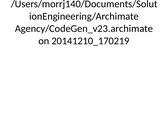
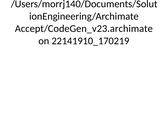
Agency/CodeGen_v23.archimate: Agency/CodeGen_v23.archimate -> Accept/CodeGen_v23.archimate (84, 29)
20141210_170219: 20141210_170219 -> 22141910_170219 (90, 41)
